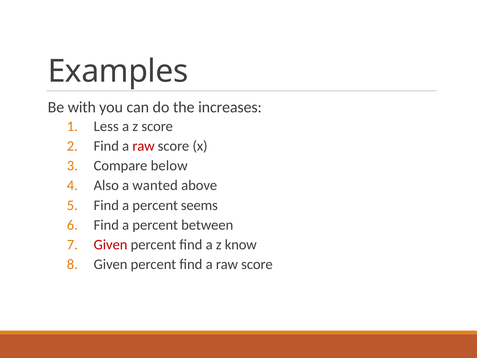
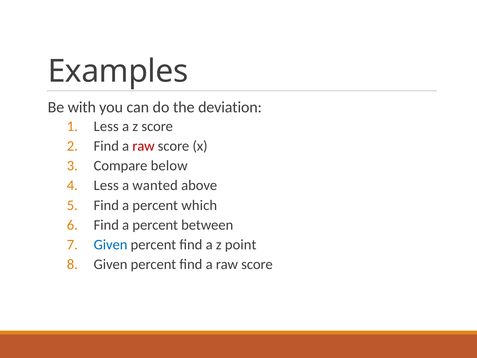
increases: increases -> deviation (230, 107)
Also: Also -> Less (106, 185)
seems: seems -> which (199, 205)
Given colour: red -> blue (111, 244)
know: know -> point (241, 244)
